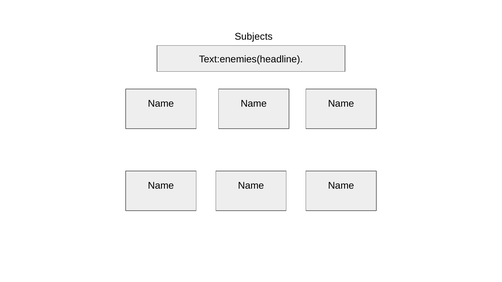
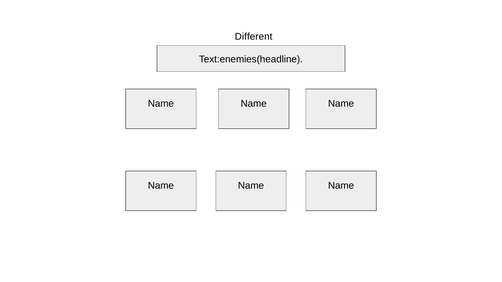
Subjects: Subjects -> Different (254, 37)
